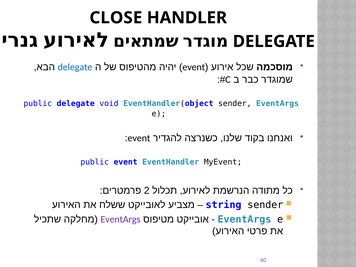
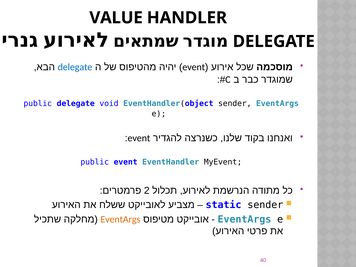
CLOSE: CLOSE -> VALUE (116, 18)
string: string -> static (224, 205)
EventArgs colour: purple -> orange (120, 219)
